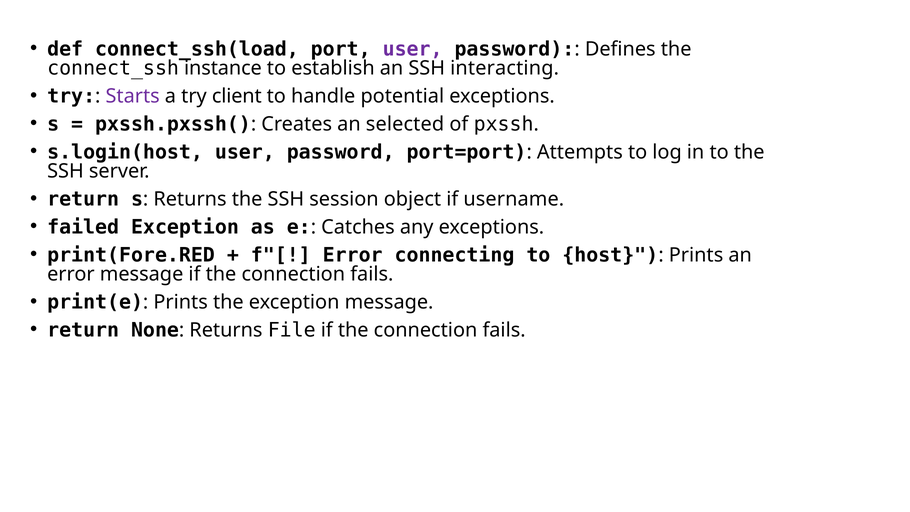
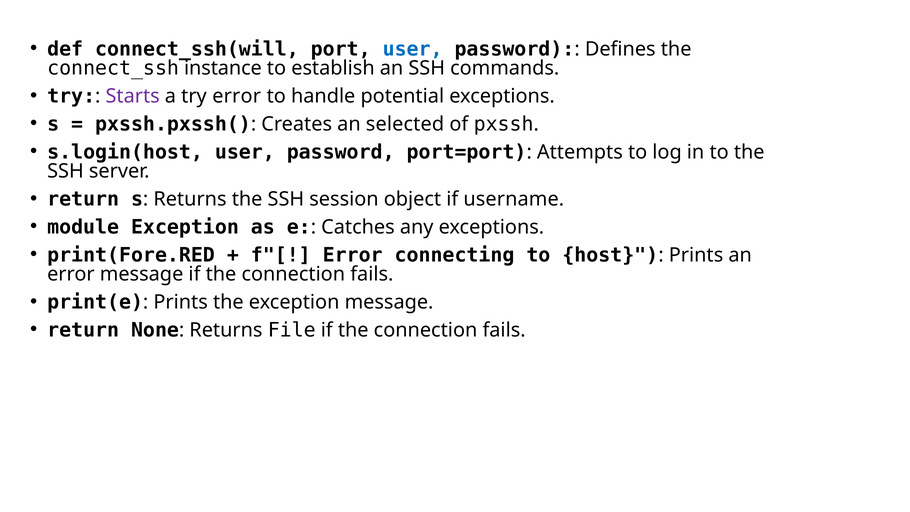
connect_ssh(load: connect_ssh(load -> connect_ssh(will (197, 49)
user colour: purple -> blue (413, 49)
interacting: interacting -> commands (505, 68)
try client: client -> error (237, 96)
failed: failed -> module (83, 227)
